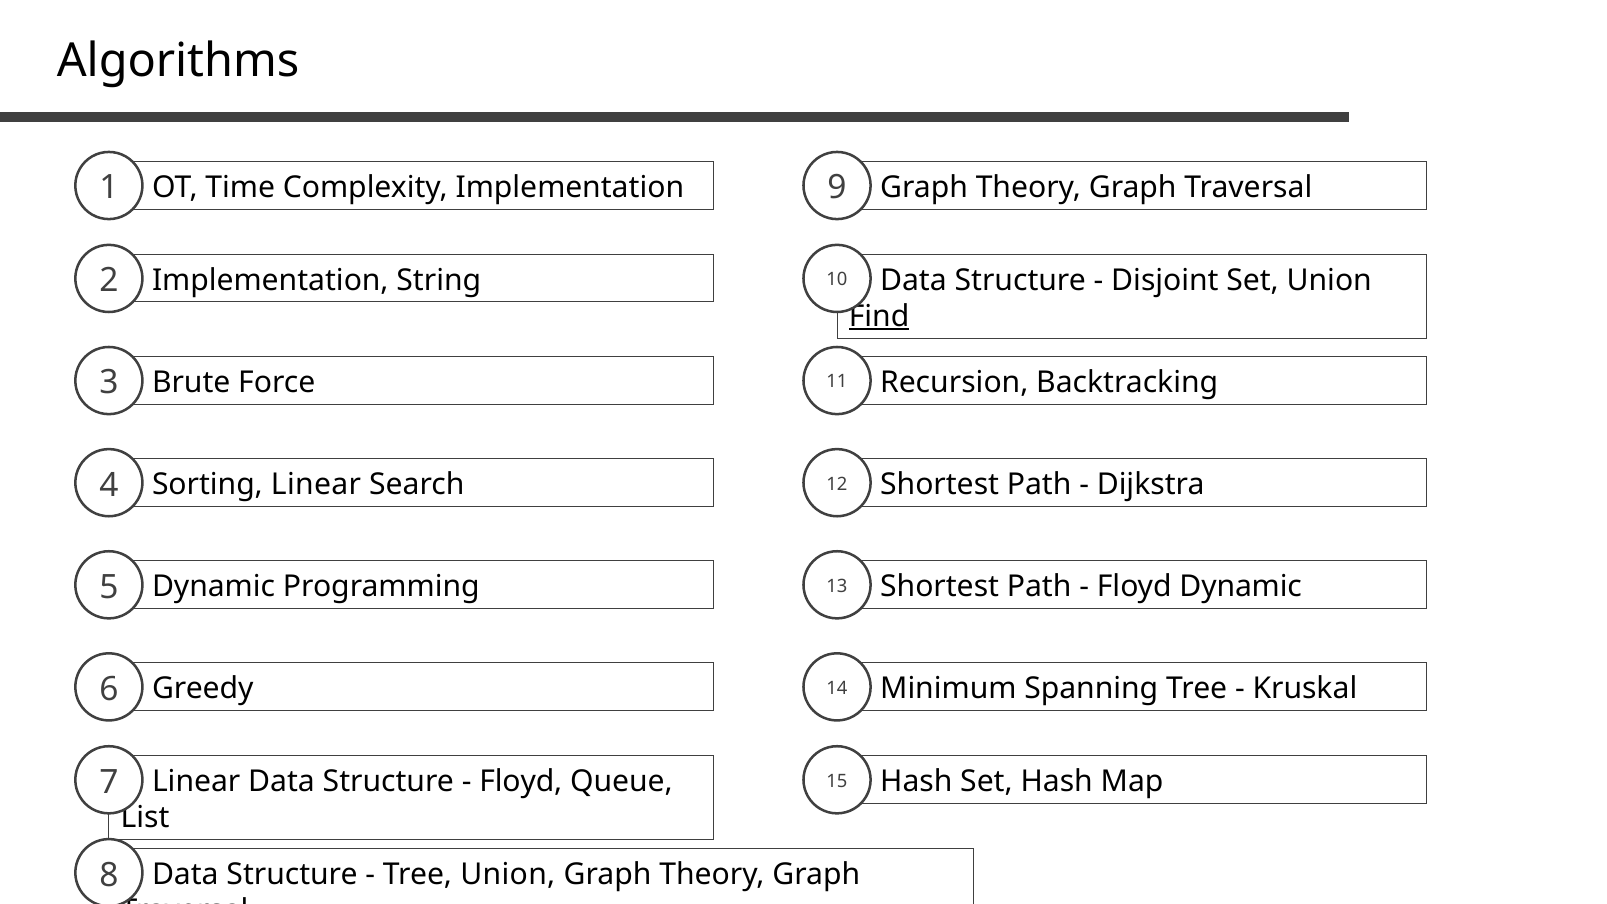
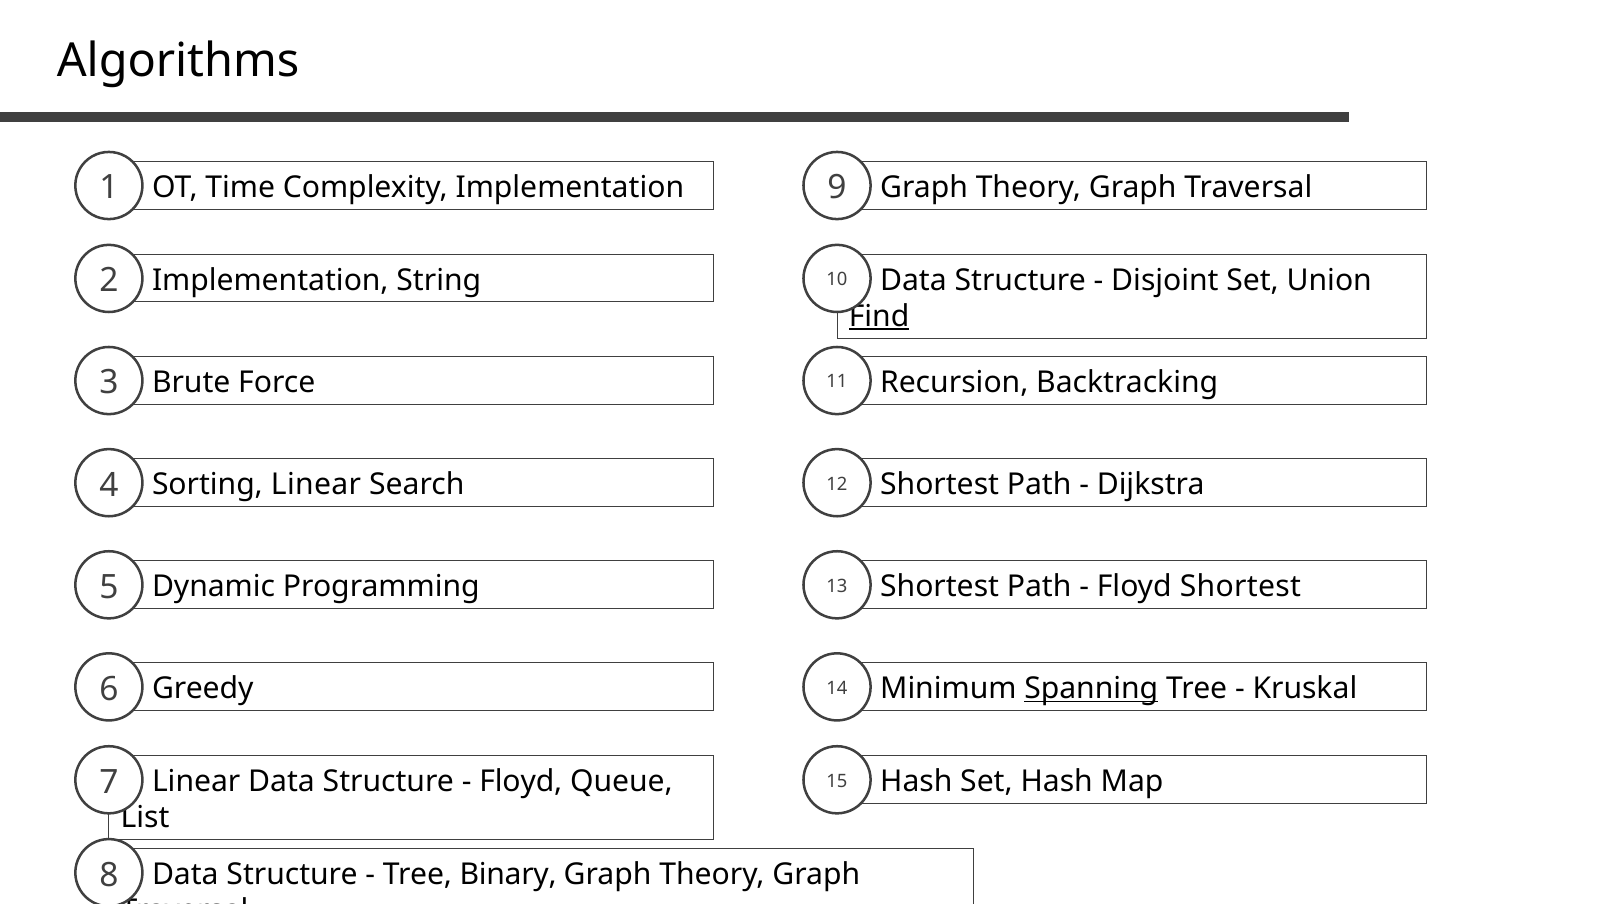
Floyd Dynamic: Dynamic -> Shortest (1240, 586)
Spanning underline: none -> present (1091, 689)
Tree Union: Union -> Binary (508, 874)
